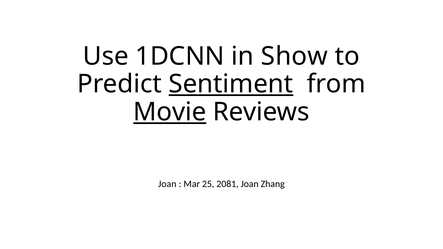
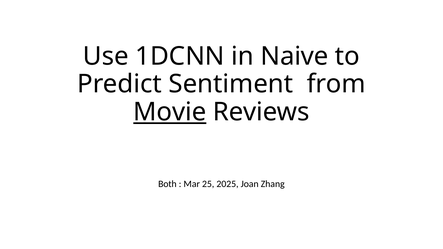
Show: Show -> Naive (295, 56)
Sentiment underline: present -> none (231, 84)
Joan: Joan -> Both (167, 184)
2081: 2081 -> 2025 (227, 184)
